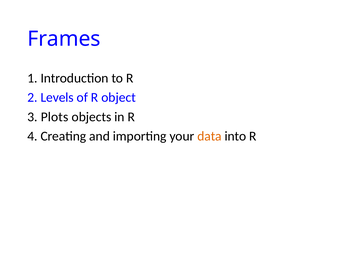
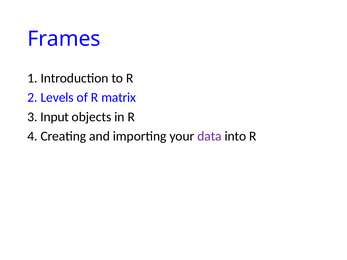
object: object -> matrix (119, 98)
Plots: Plots -> Input (55, 117)
data colour: orange -> purple (210, 136)
